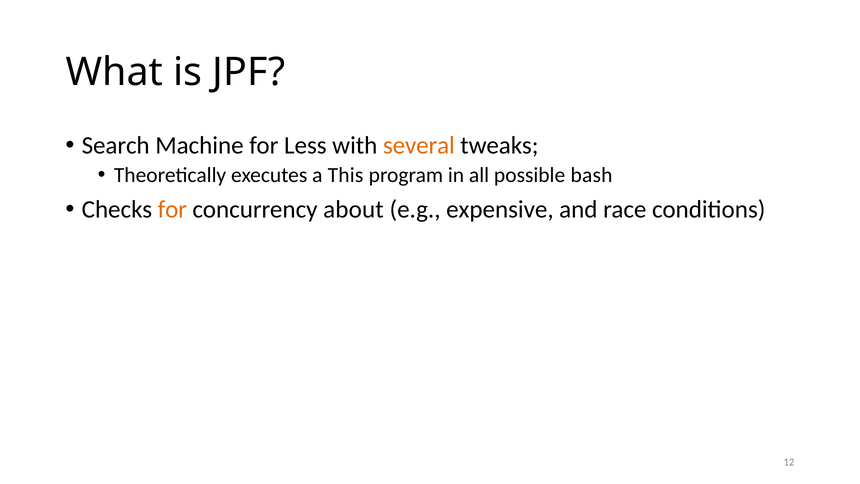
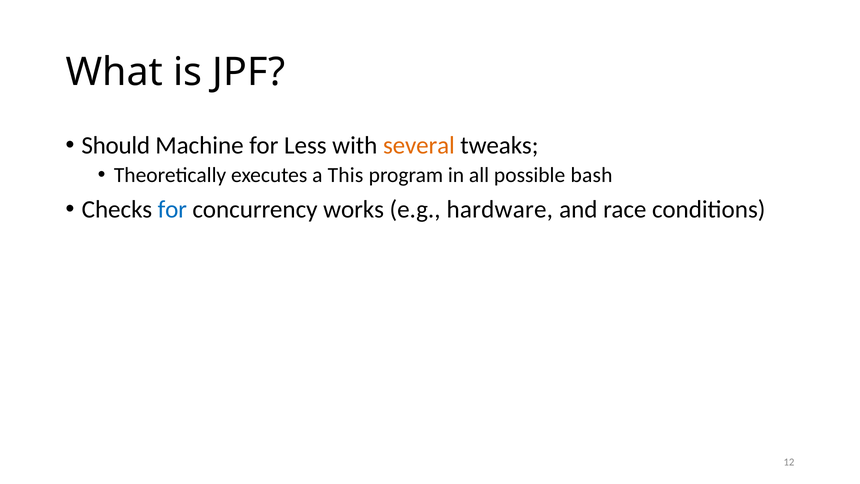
Search: Search -> Should (116, 145)
for colour: orange -> blue (172, 209)
about: about -> works (354, 209)
expensive: expensive -> hardware (500, 209)
